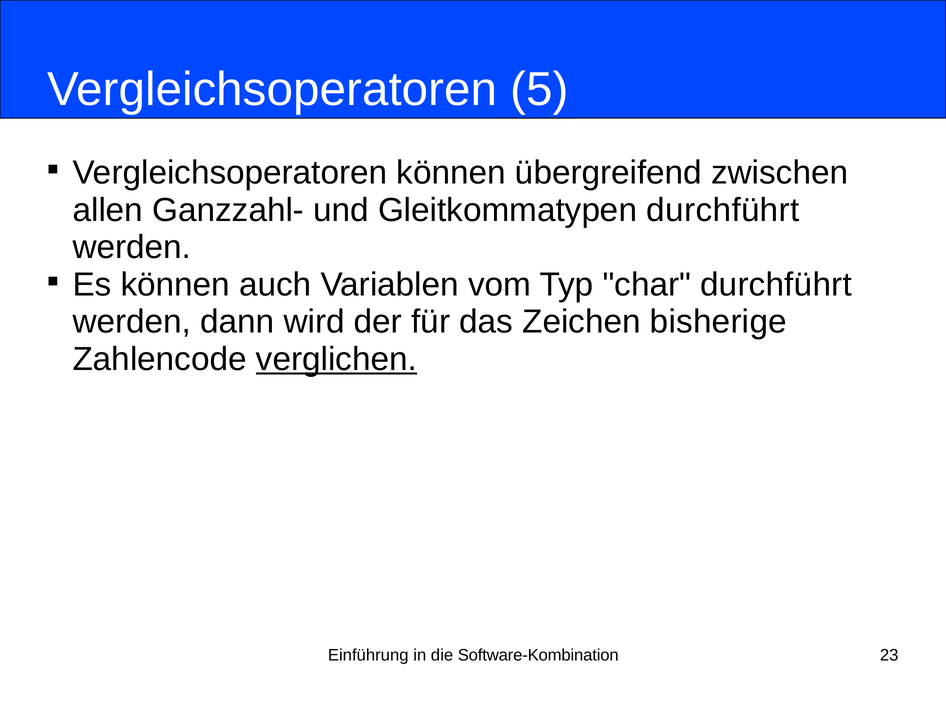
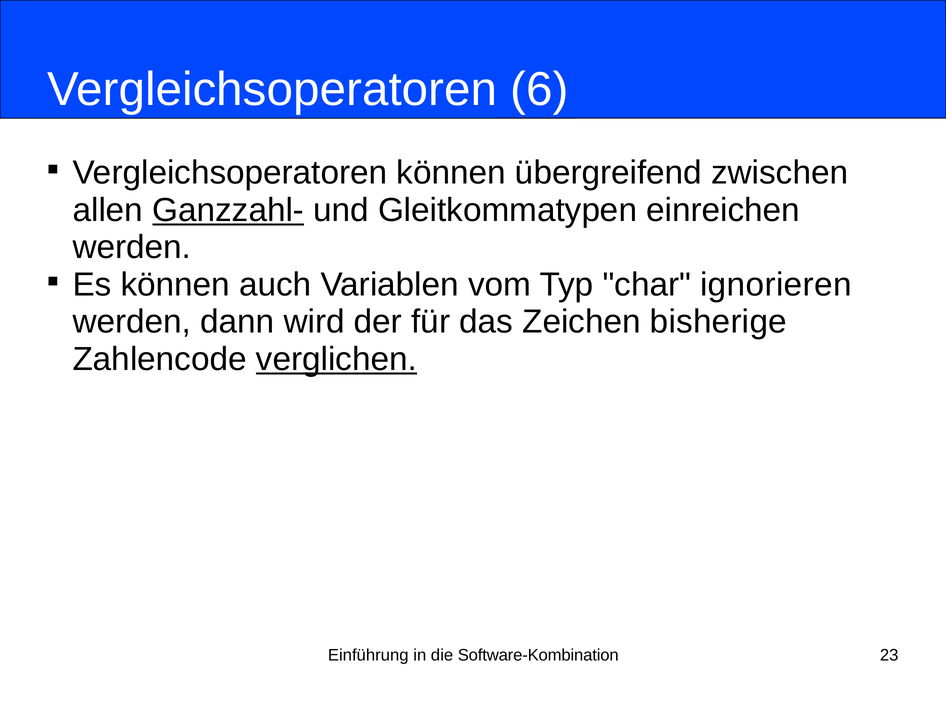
5: 5 -> 6 (539, 89)
Ganzzahl- underline: none -> present (228, 210)
Gleitkommatypen durchführt: durchführt -> einreichen (723, 210)
char durchführt: durchführt -> ignorieren (776, 285)
